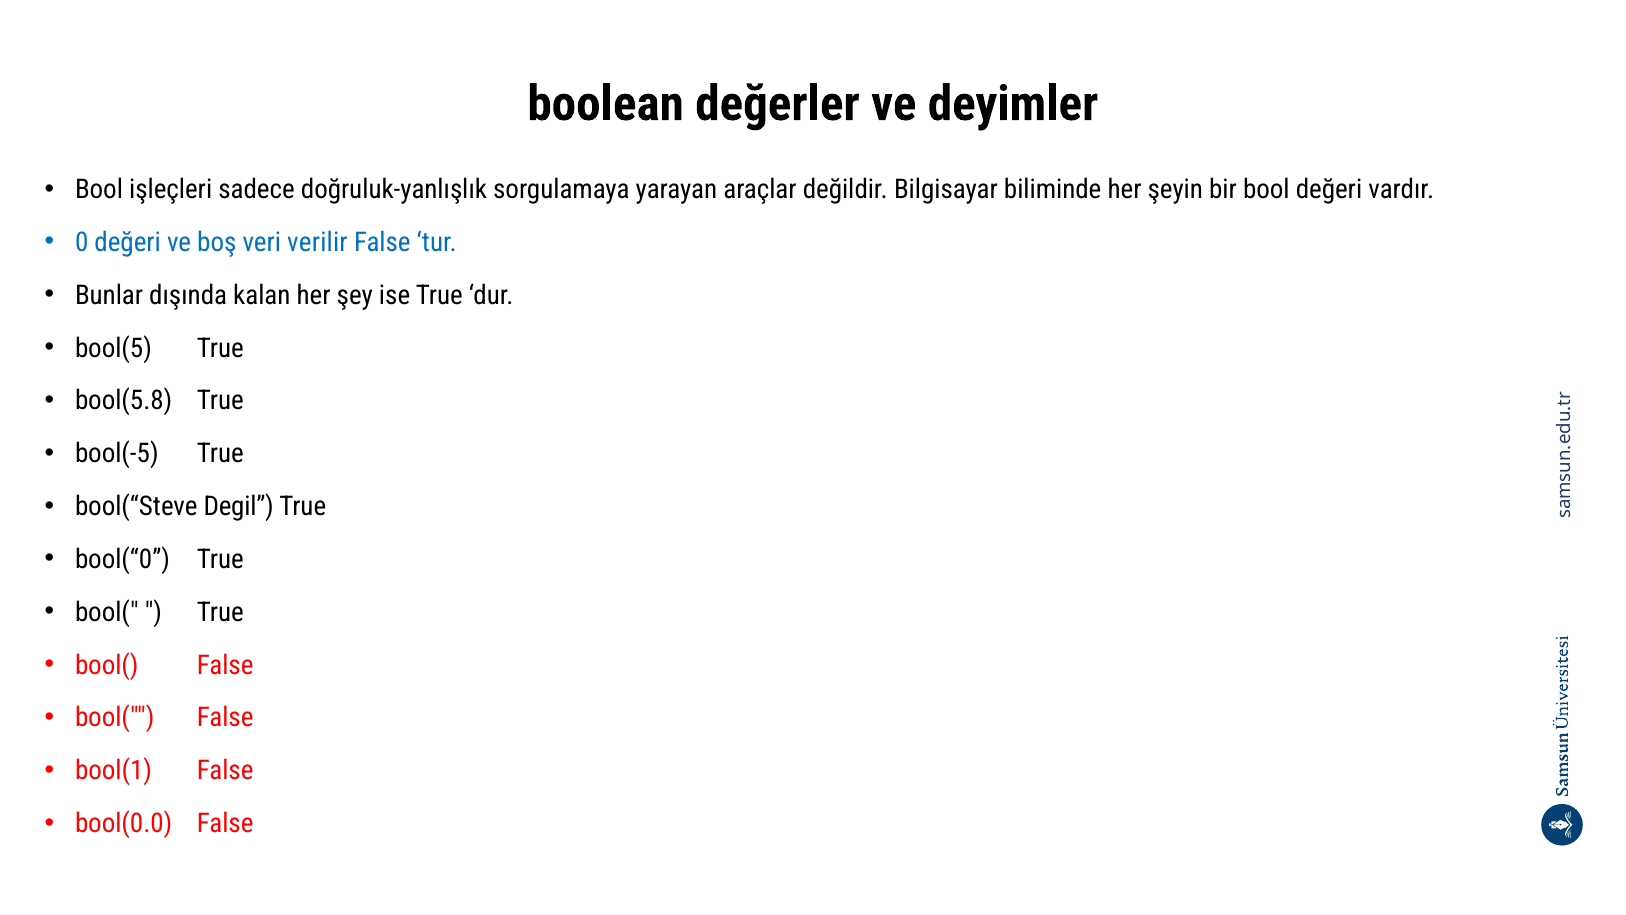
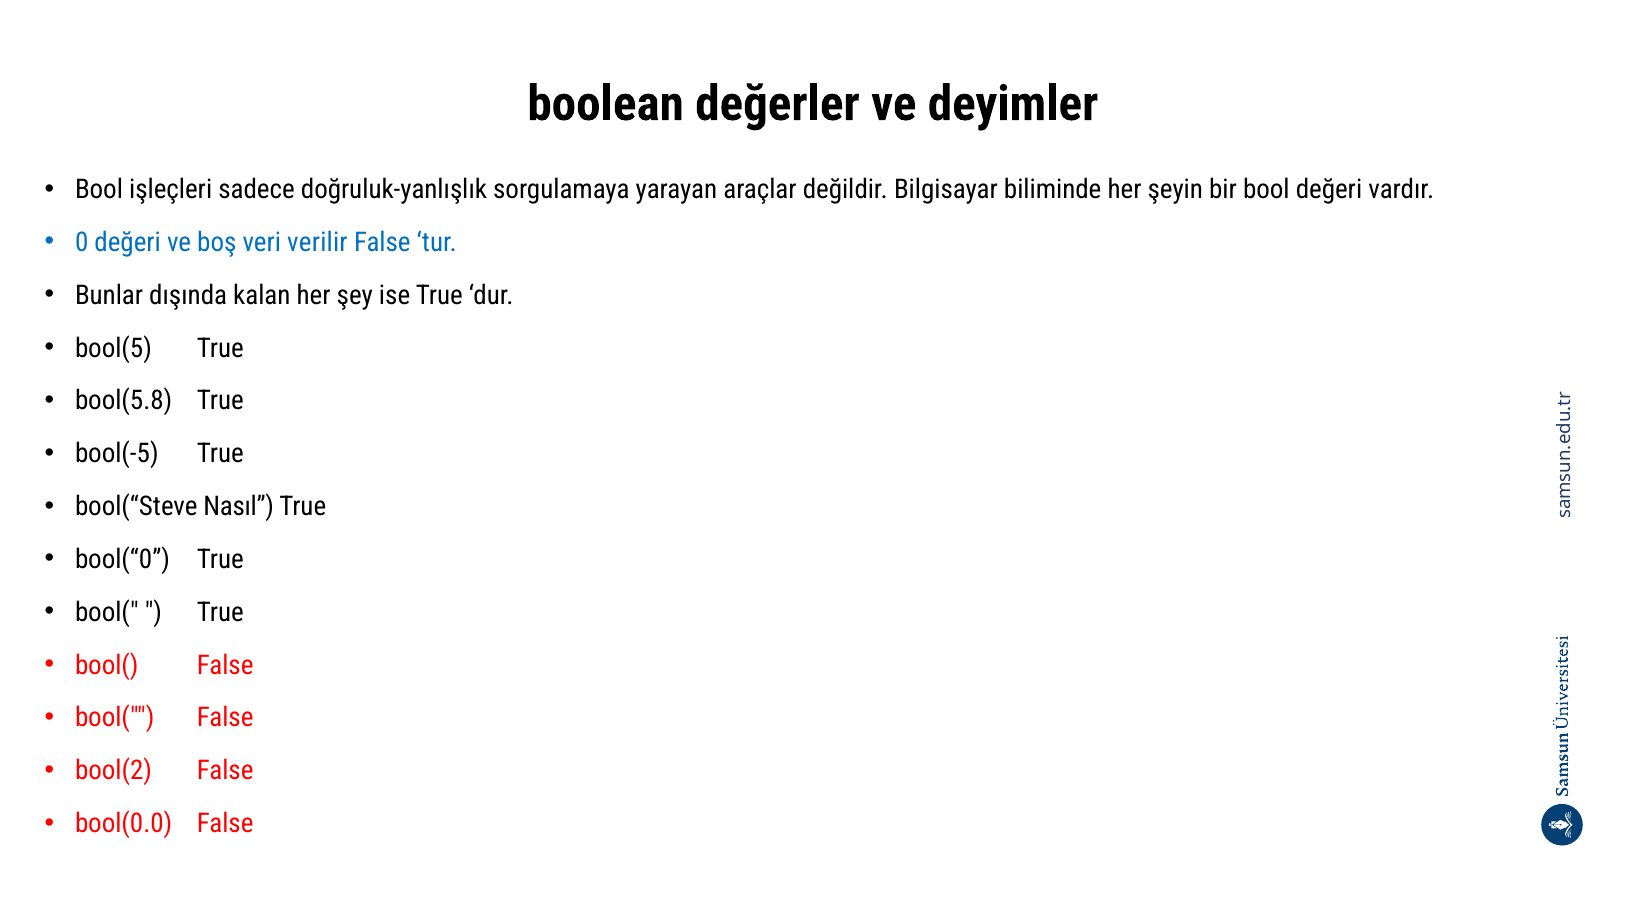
Degil: Degil -> Nasıl (239, 506)
bool(1: bool(1 -> bool(2 (114, 771)
